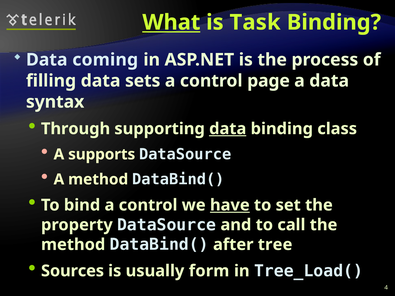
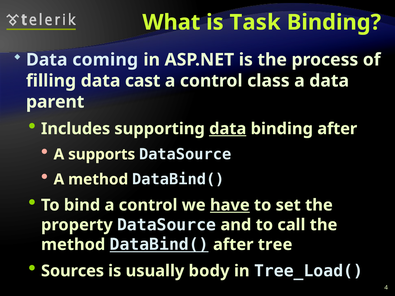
What underline: present -> none (171, 22)
sets: sets -> cast (143, 81)
page: page -> class (268, 81)
syntax: syntax -> parent (55, 102)
Through: Through -> Includes (76, 129)
binding class: class -> after (337, 129)
DataBind( underline: none -> present (159, 245)
form: form -> body (209, 271)
